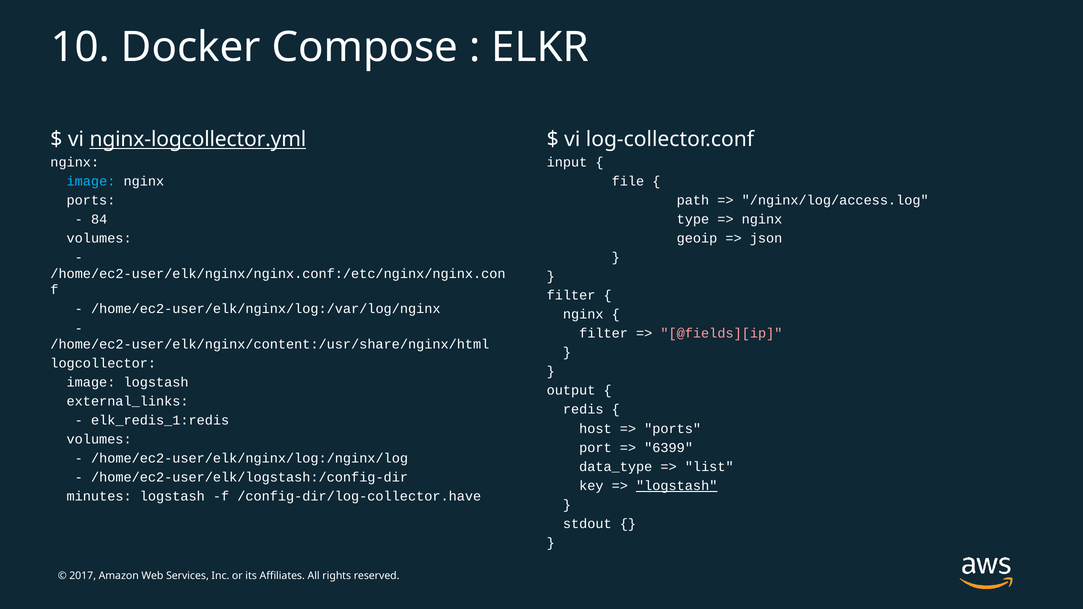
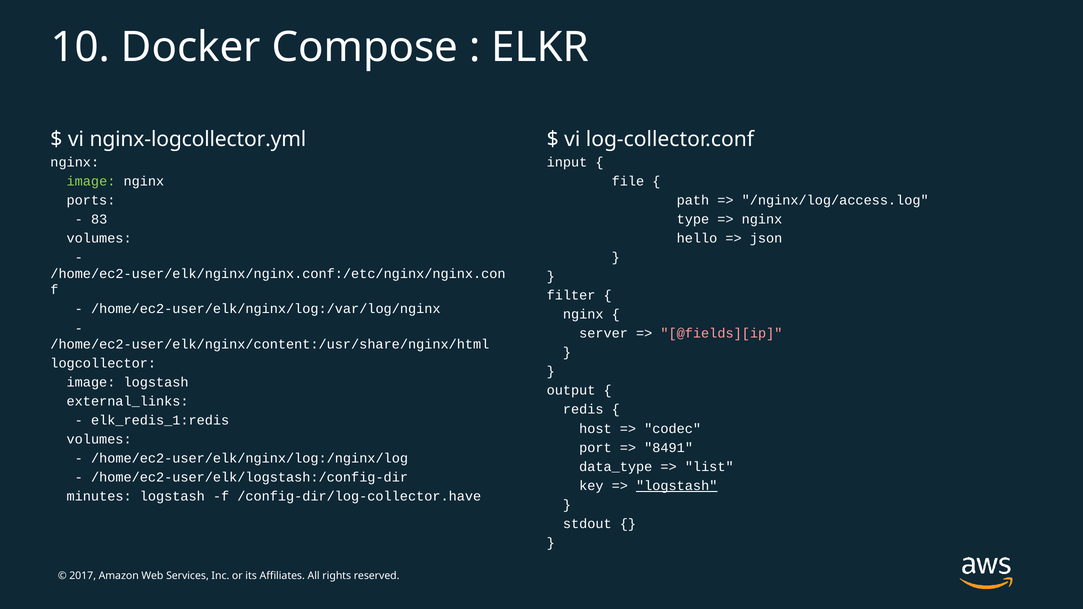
nginx-logcollector.yml underline: present -> none (198, 139)
image colour: light blue -> light green (91, 181)
84: 84 -> 83 (99, 220)
geoip: geoip -> hello (697, 239)
filter: filter -> server (604, 334)
ports: ports -> codec (673, 429)
6399: 6399 -> 8491 (669, 448)
